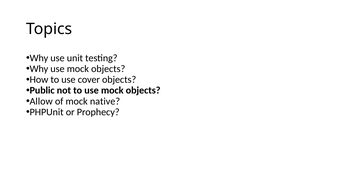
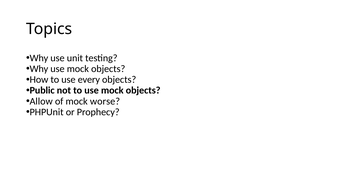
cover: cover -> every (89, 80)
native: native -> worse (105, 101)
